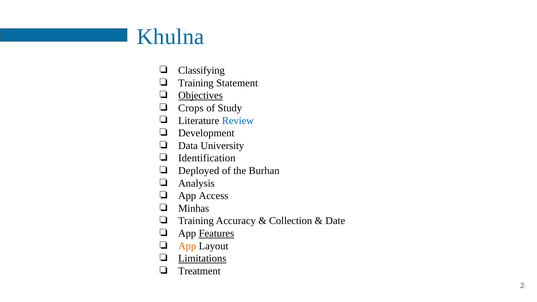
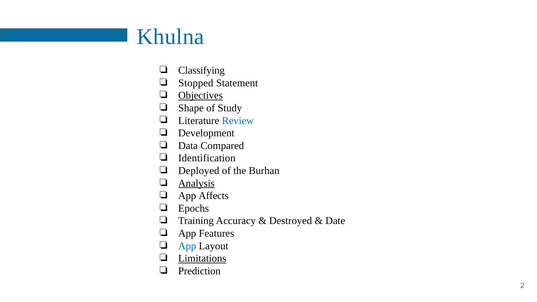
Training: Training -> Stopped (196, 83)
Crops: Crops -> Shape (191, 108)
University: University -> Compared (222, 146)
Analysis underline: none -> present (196, 183)
Access: Access -> Affects (214, 196)
Minhas: Minhas -> Epochs (194, 208)
Collection: Collection -> Destroyed (291, 221)
Features underline: present -> none (216, 233)
App colour: orange -> blue (187, 246)
Treatment: Treatment -> Prediction (199, 271)
